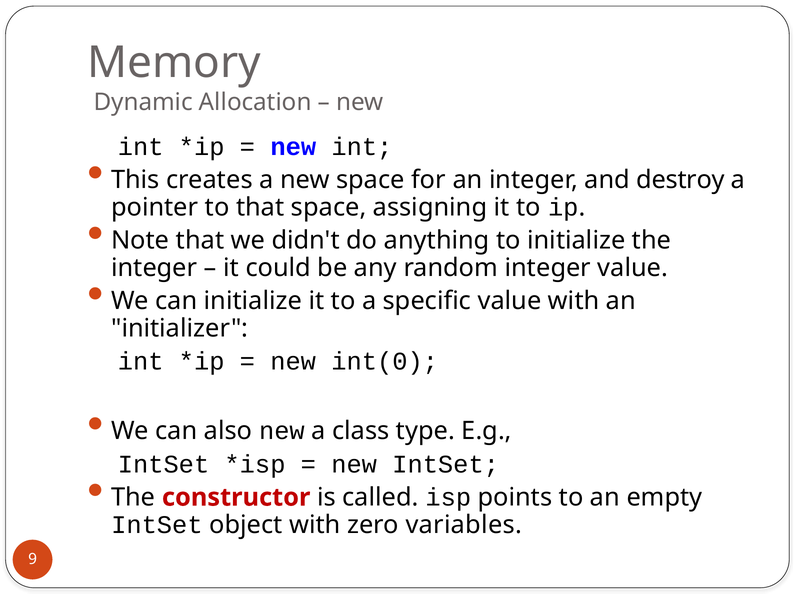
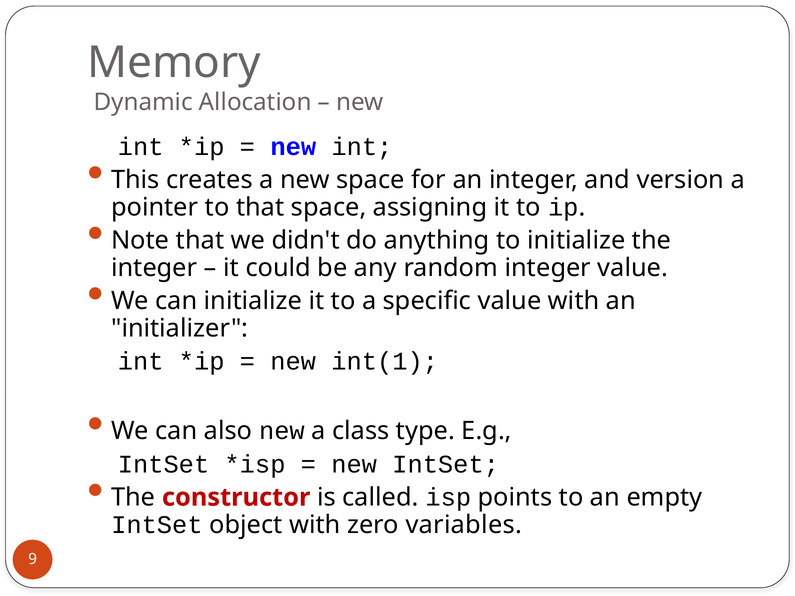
destroy: destroy -> version (680, 180)
int(0: int(0 -> int(1 (385, 362)
